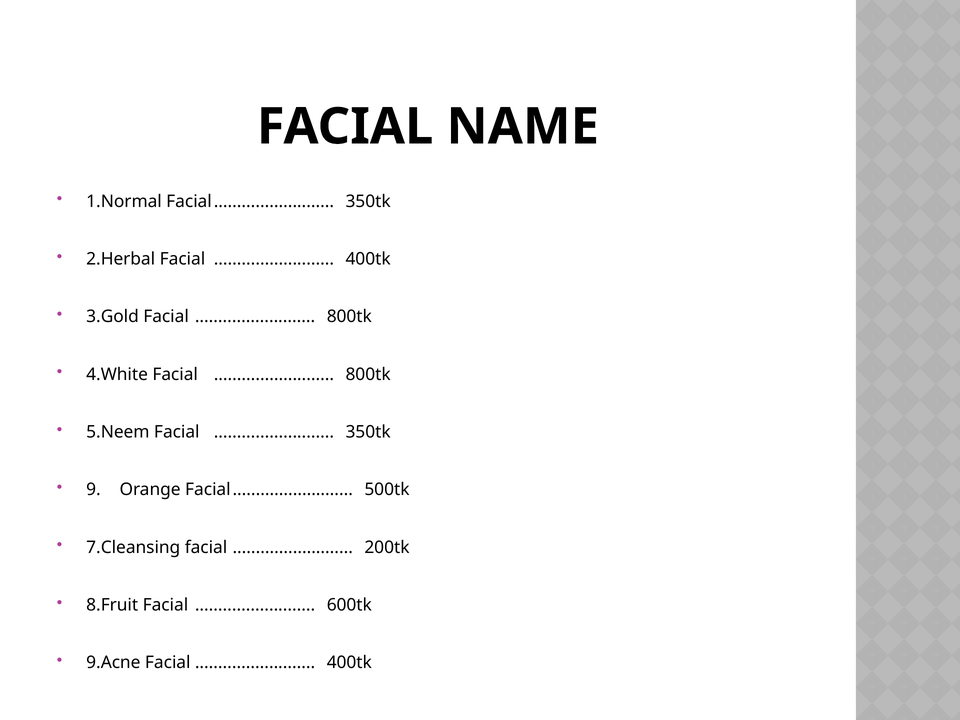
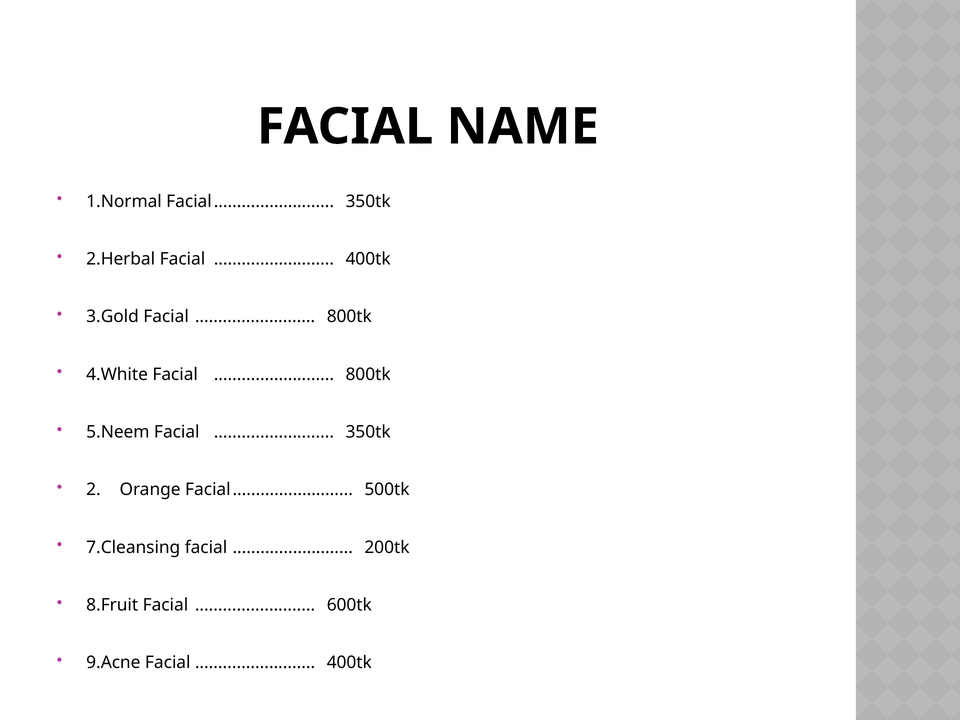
9: 9 -> 2 (93, 490)
